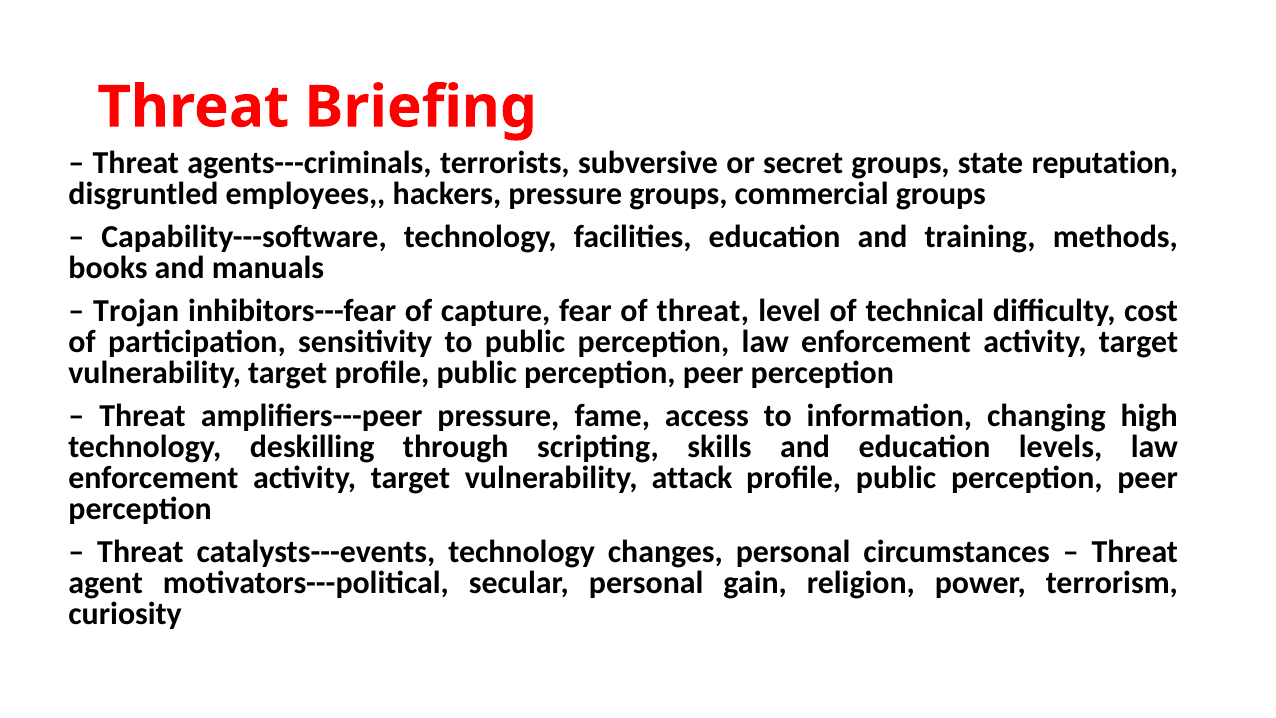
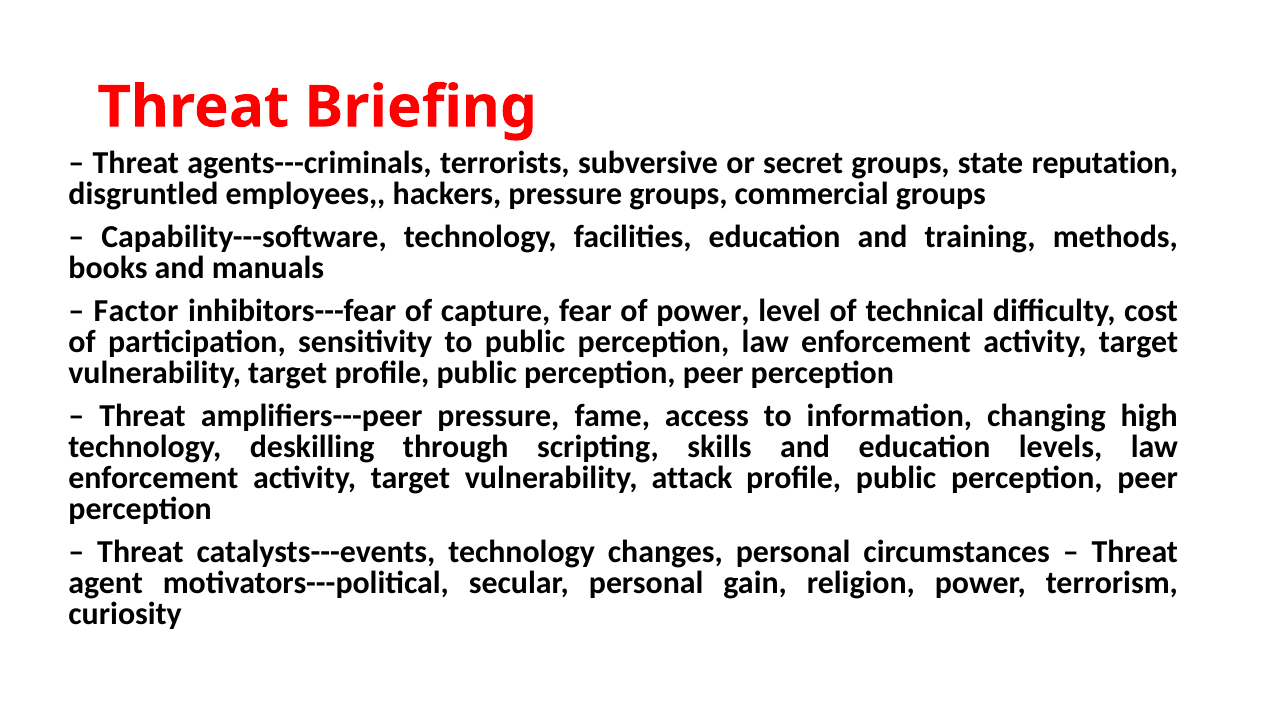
Trojan: Trojan -> Factor (136, 311)
of threat: threat -> power (703, 311)
